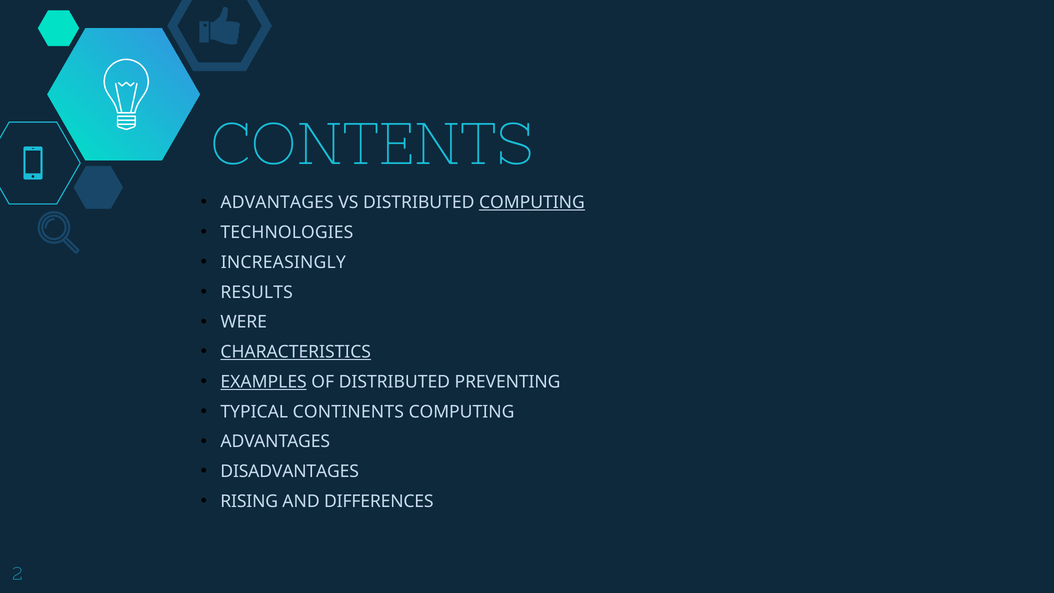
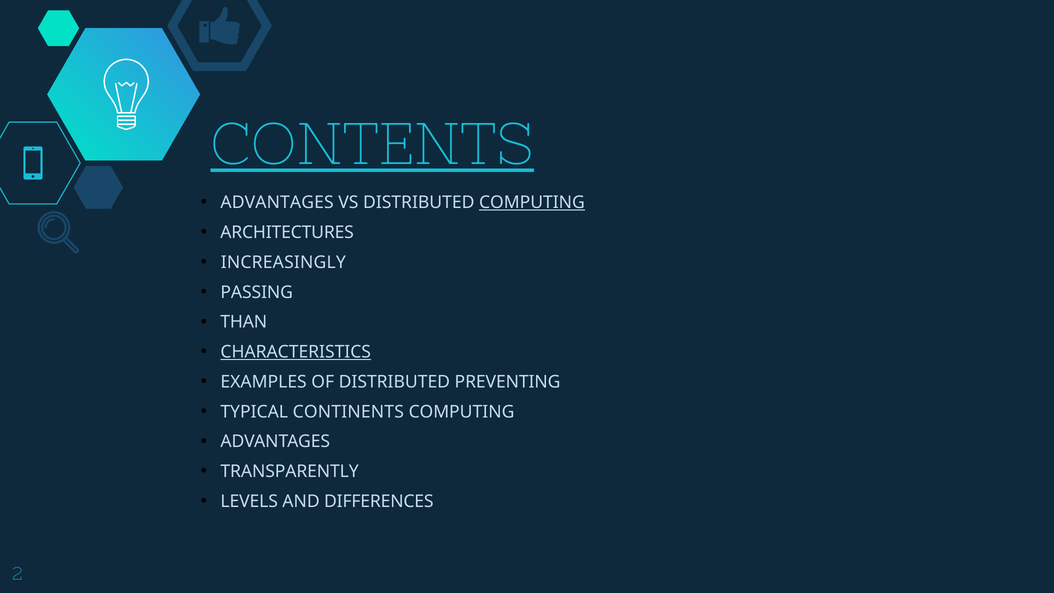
CONTENTS underline: none -> present (372, 145)
TECHNOLOGIES: TECHNOLOGIES -> ARCHITECTURES (287, 232)
RESULTS: RESULTS -> PASSING (257, 292)
WERE: WERE -> THAN (244, 322)
EXAMPLES underline: present -> none (264, 382)
DISADVANTAGES: DISADVANTAGES -> TRANSPARENTLY (290, 471)
RISING: RISING -> LEVELS (249, 501)
